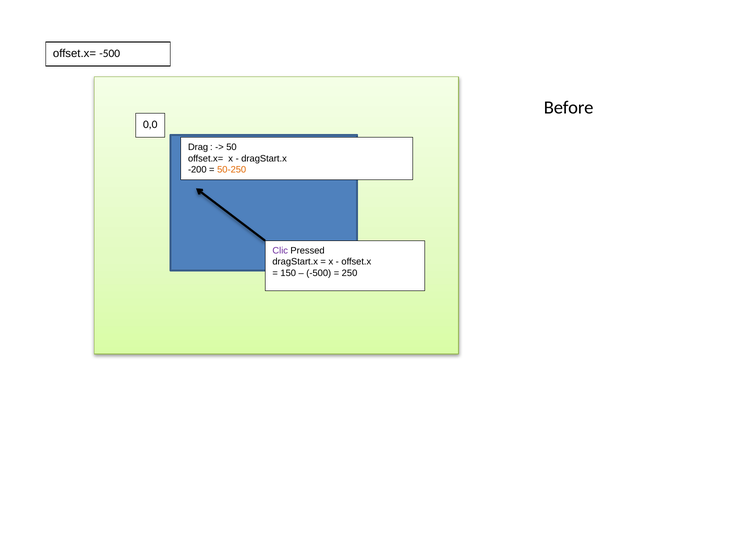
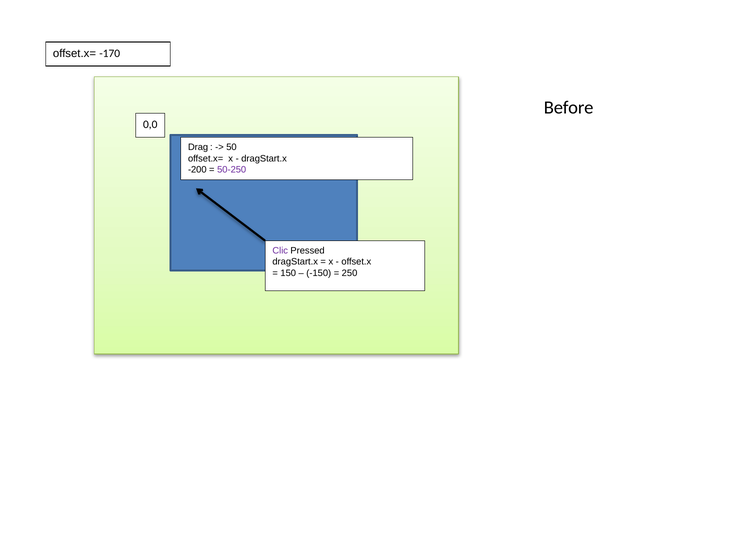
offset.x= -500: -500 -> -170 (110, 53)
50-250 colour: orange -> purple (232, 170)
-500: -500 -> -150 (319, 273)
